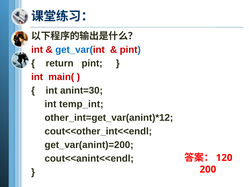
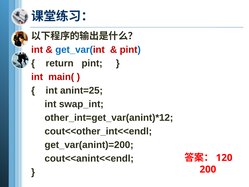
anint=30: anint=30 -> anint=25 (81, 90)
temp_int: temp_int -> swap_int (81, 104)
